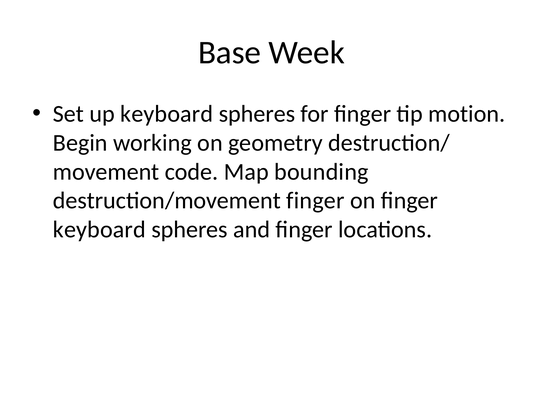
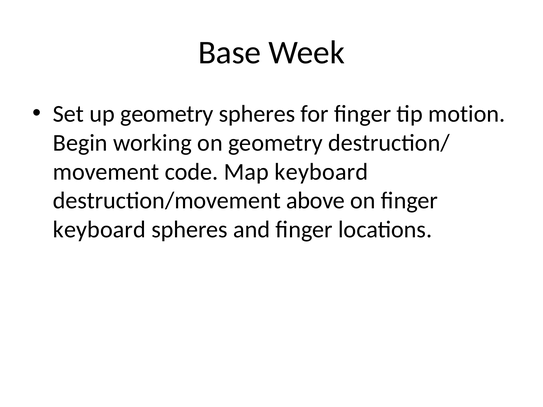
up keyboard: keyboard -> geometry (167, 114)
Map bounding: bounding -> keyboard (321, 172)
destruction/movement finger: finger -> above (316, 201)
